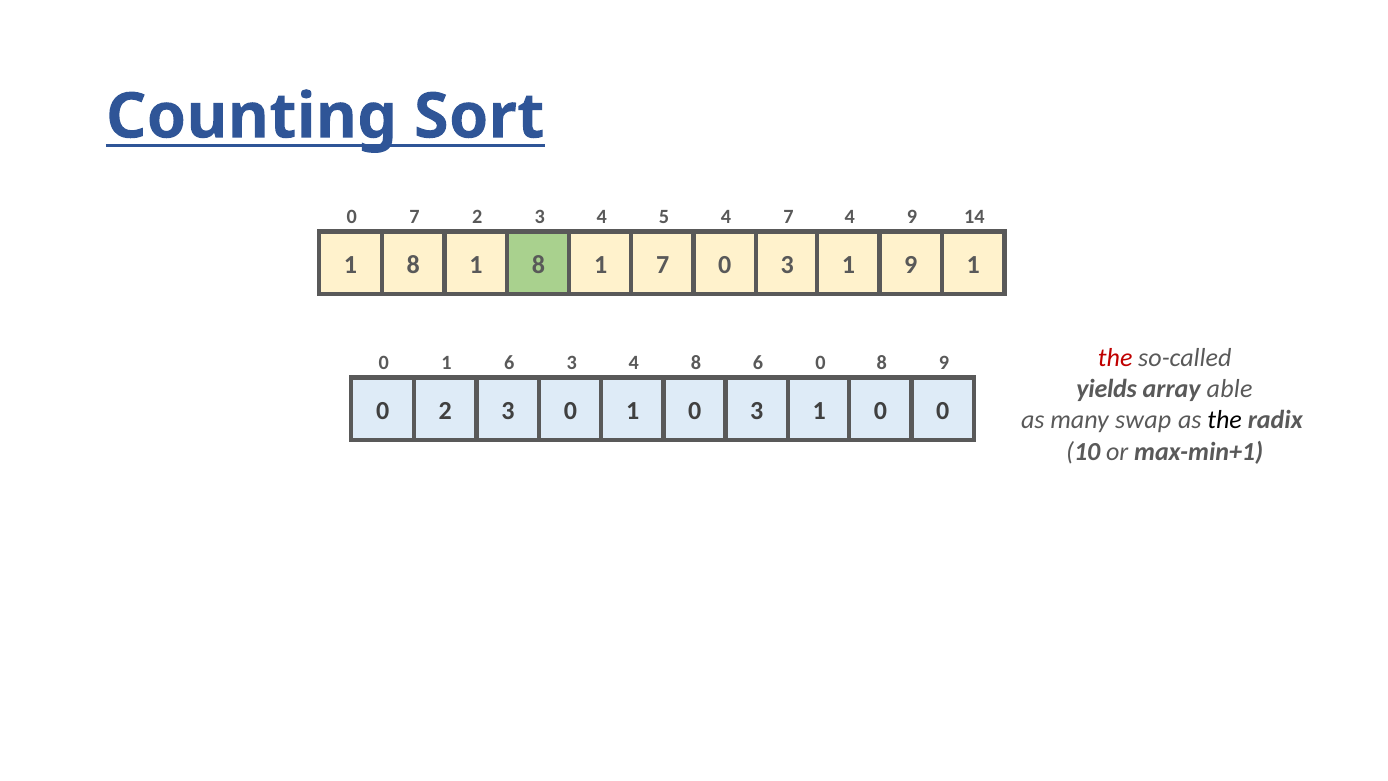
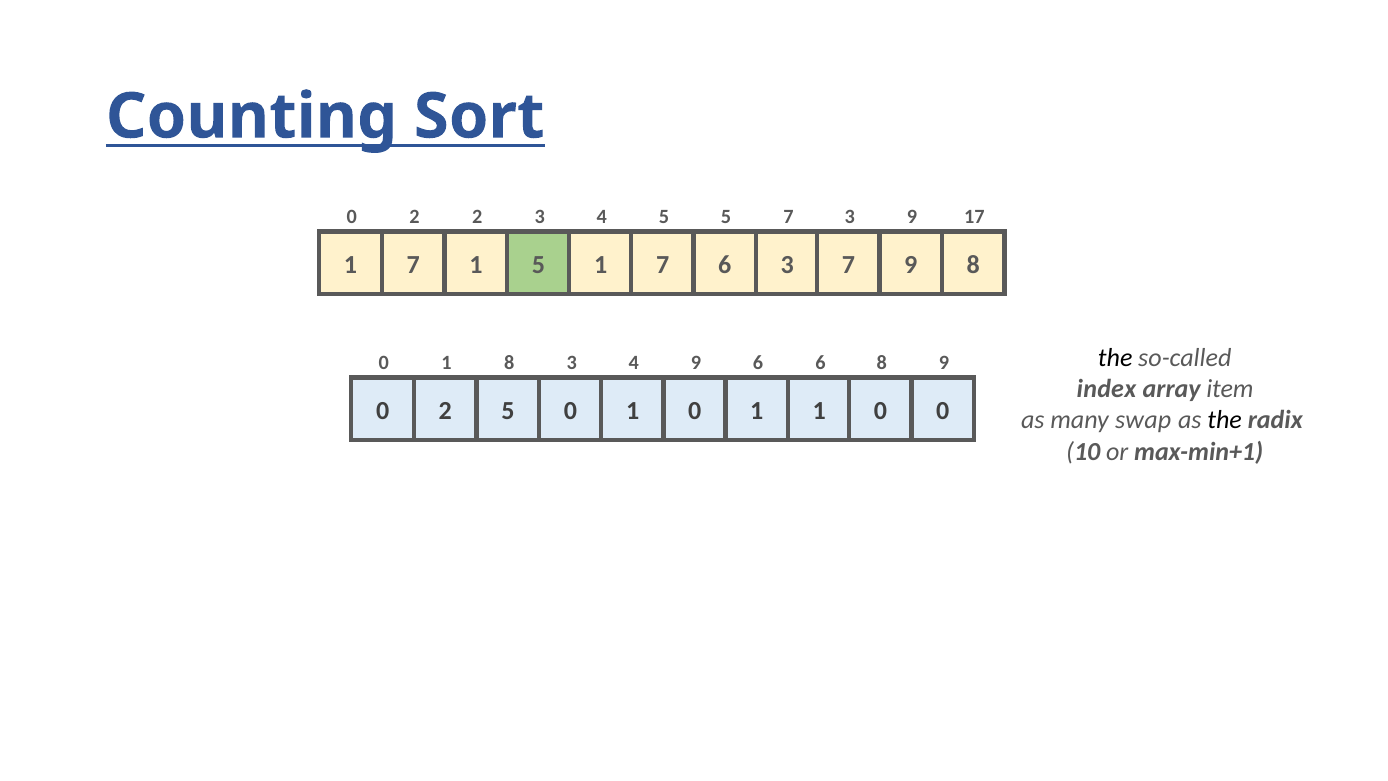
7: 7 -> 2 (414, 217)
5 4: 4 -> 5 (726, 217)
7 4: 4 -> 3 (850, 217)
14: 14 -> 17 (974, 217)
8: 8 -> 7 (413, 265)
8: 8 -> 5 (538, 265)
7 0: 0 -> 6 (725, 265)
1: 1 -> 7 (849, 265)
9 1: 1 -> 8 (973, 265)
1 6: 6 -> 8 (509, 363)
4 8: 8 -> 9 (696, 363)
6 0: 0 -> 6 (821, 363)
the colour: red -> black (1115, 358)
yields: yields -> index (1106, 389)
able: able -> item (1230, 389)
0 2 3: 3 -> 5 (508, 410)
1 0 3: 3 -> 1 (757, 410)
